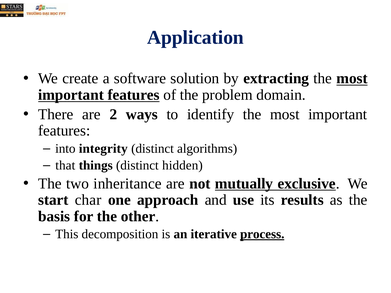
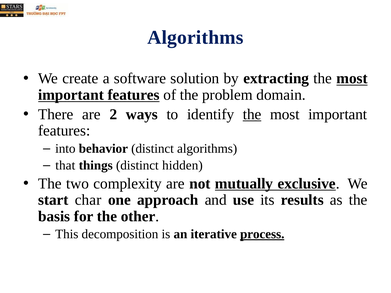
Application: Application -> Algorithms (195, 38)
the underline: none -> present (252, 114)
integrity: integrity -> behavior (103, 149)
inheritance: inheritance -> complexity (128, 184)
